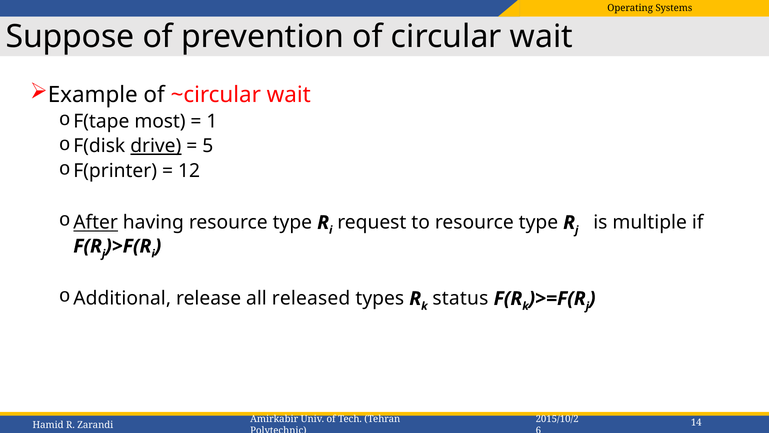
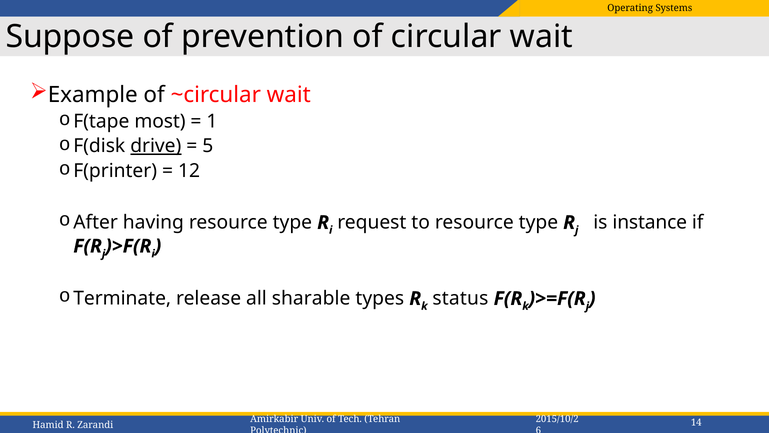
After underline: present -> none (96, 222)
multiple: multiple -> instance (650, 222)
Additional: Additional -> Terminate (122, 298)
released: released -> sharable (311, 298)
